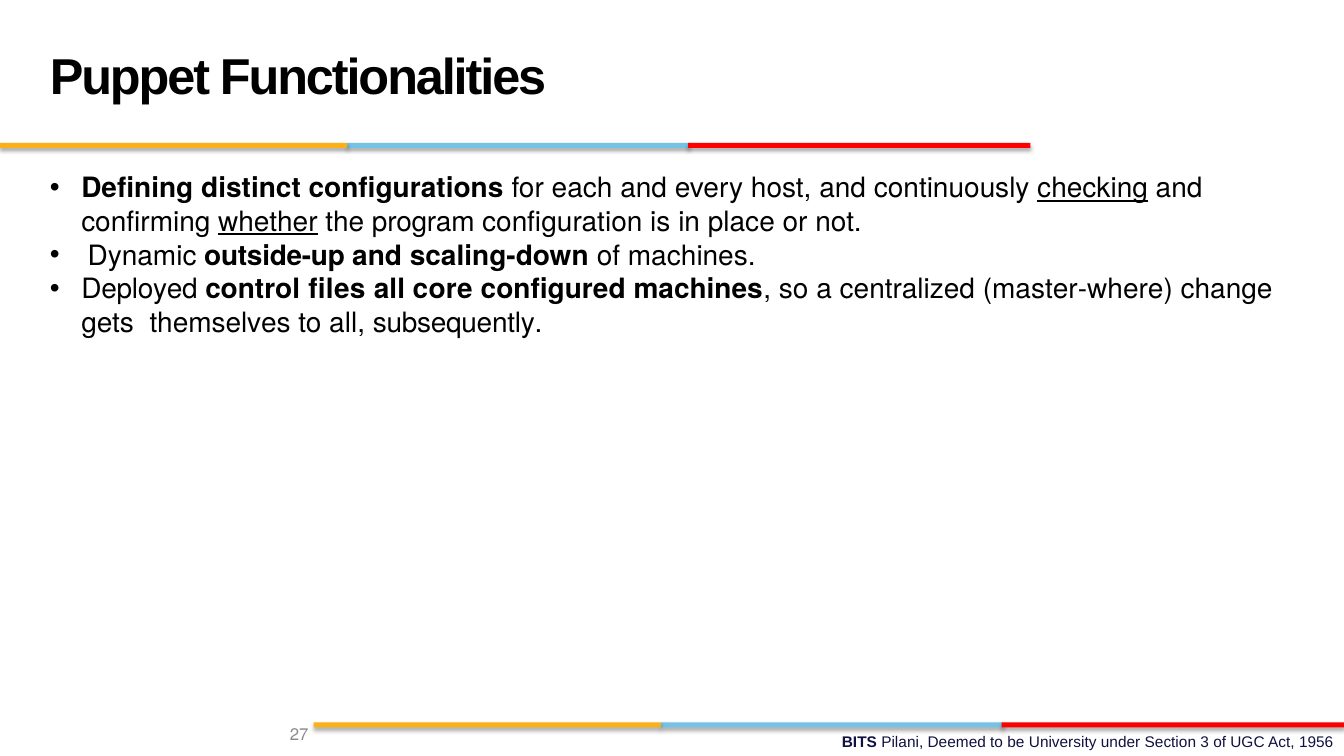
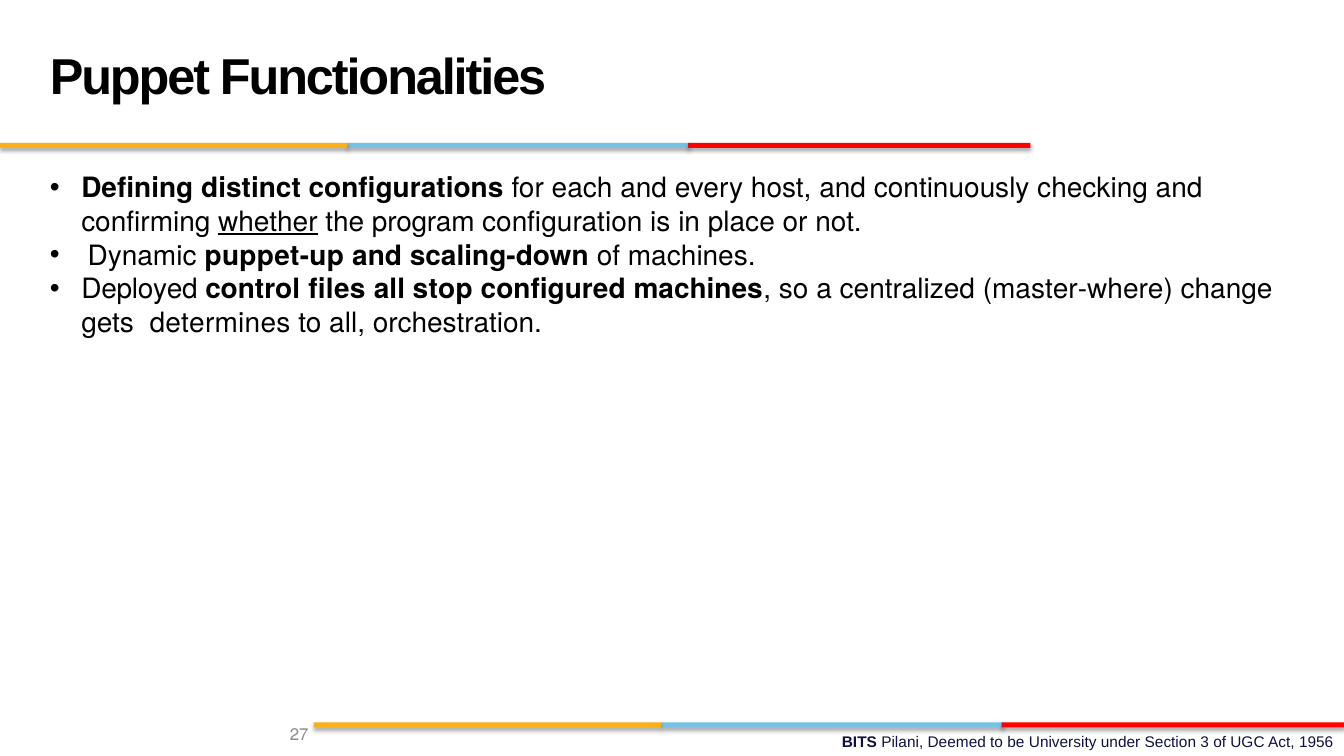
checking underline: present -> none (1093, 189)
outside-up: outside-up -> puppet-up (274, 256)
core: core -> stop (443, 289)
themselves: themselves -> determines (220, 323)
subsequently: subsequently -> orchestration (457, 323)
